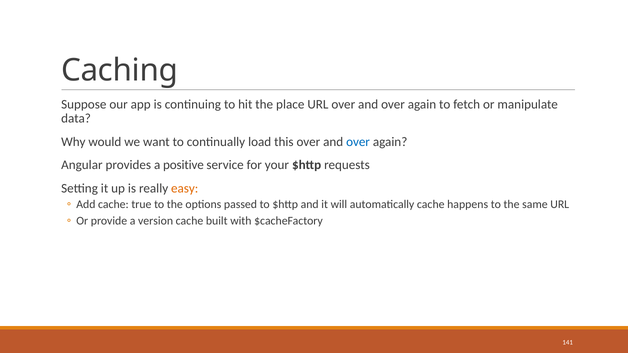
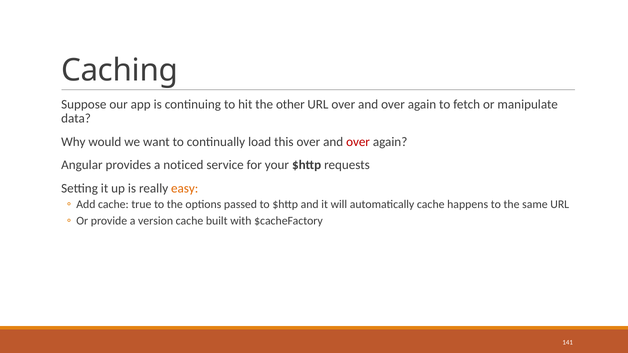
place: place -> other (290, 104)
over colour: blue -> red (358, 142)
positive: positive -> noticed (183, 165)
